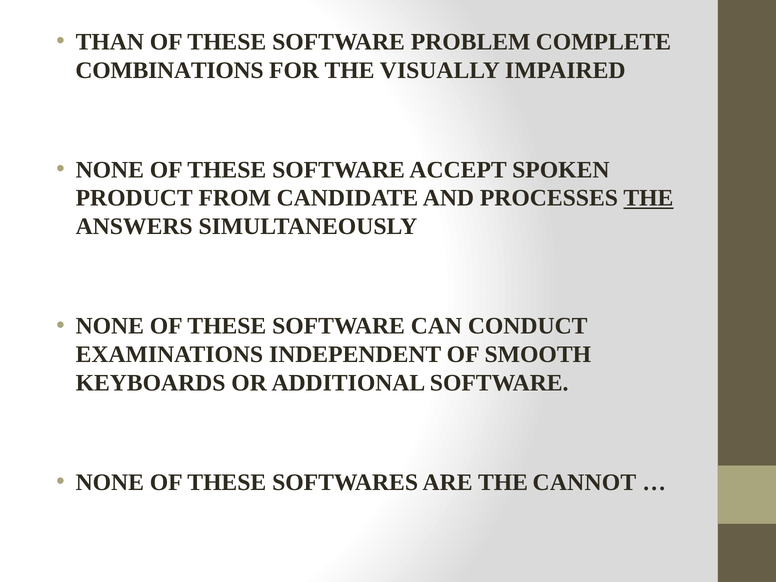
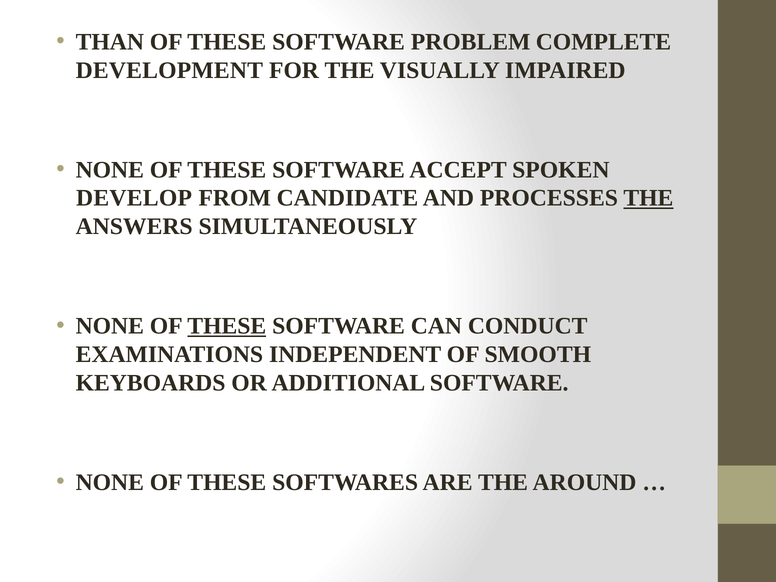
COMBINATIONS: COMBINATIONS -> DEVELOPMENT (169, 70)
PRODUCT: PRODUCT -> DEVELOP (134, 198)
THESE underline: none -> present (227, 326)
CANNOT: CANNOT -> AROUND (585, 482)
